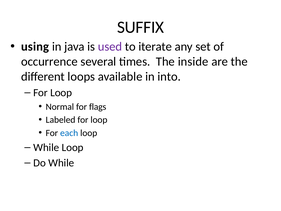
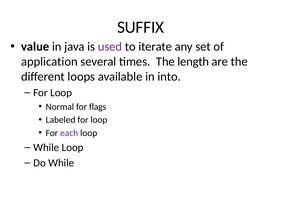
using: using -> value (35, 47)
occurrence: occurrence -> application (49, 62)
inside: inside -> length (193, 62)
each colour: blue -> purple (69, 133)
